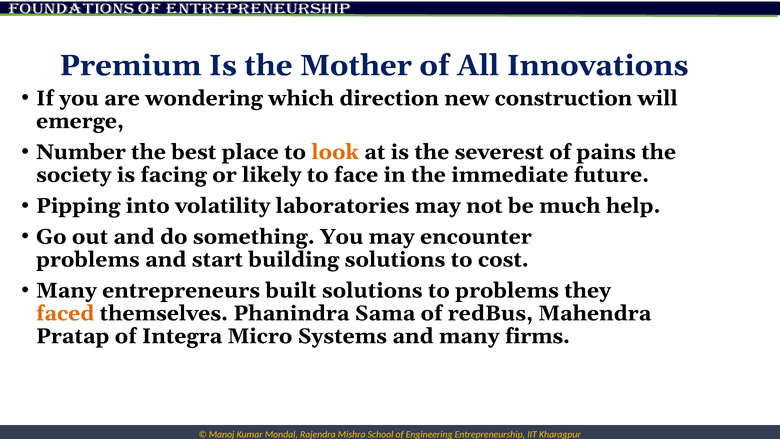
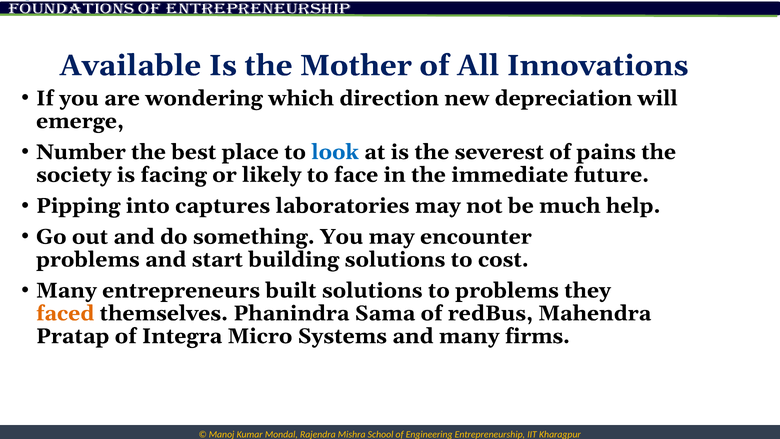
Premium: Premium -> Available (130, 66)
construction: construction -> depreciation (563, 98)
look colour: orange -> blue (335, 152)
volatility: volatility -> captures (223, 206)
